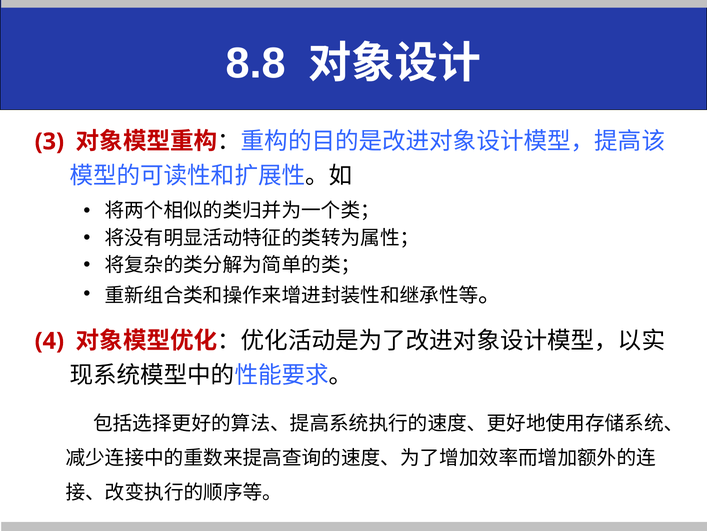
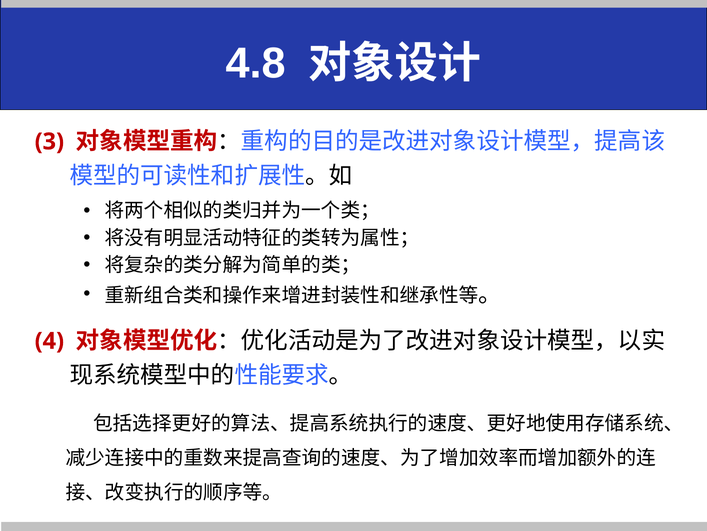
8.8: 8.8 -> 4.8 (256, 64)
